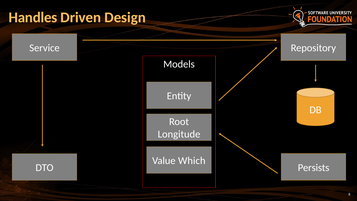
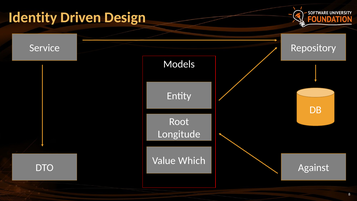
Handles: Handles -> Identity (33, 17)
Persists: Persists -> Against (314, 168)
